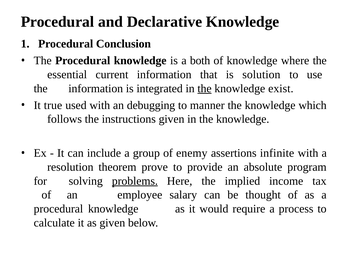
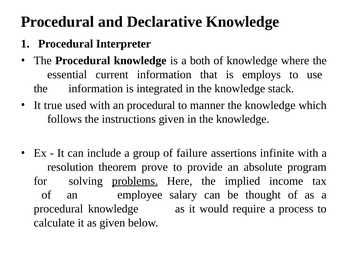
Conclusion: Conclusion -> Interpreter (123, 44)
solution: solution -> employs (261, 74)
the underline: present -> none (205, 88)
exist: exist -> stack (281, 88)
an debugging: debugging -> procedural (151, 105)
enemy: enemy -> failure (192, 153)
